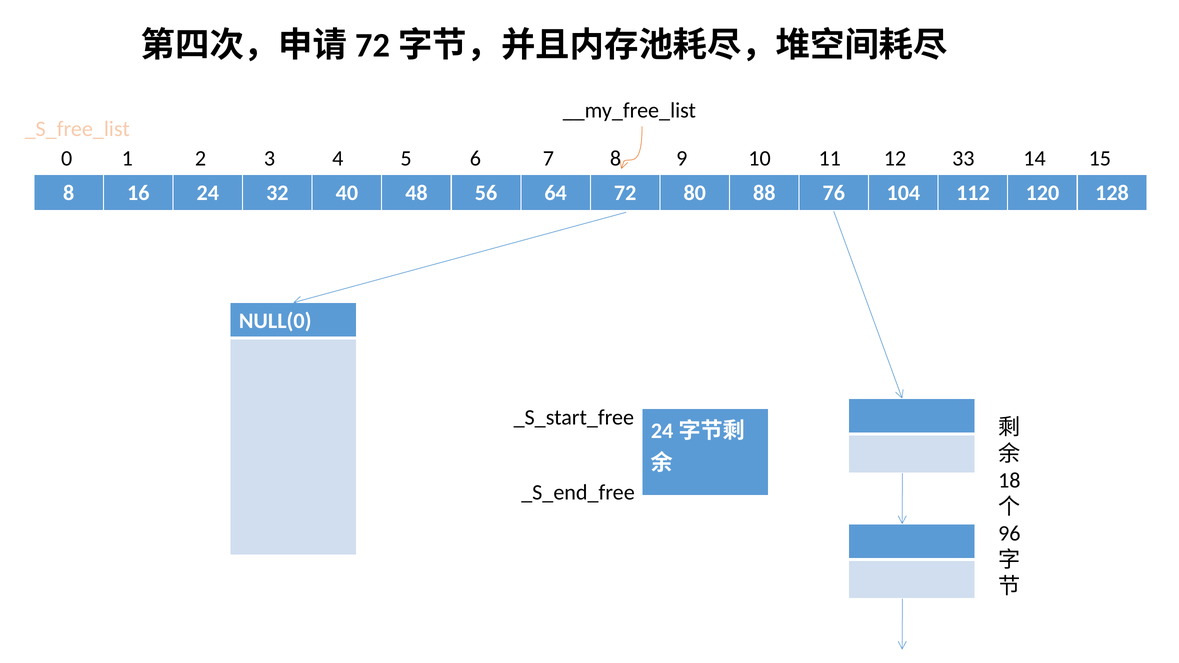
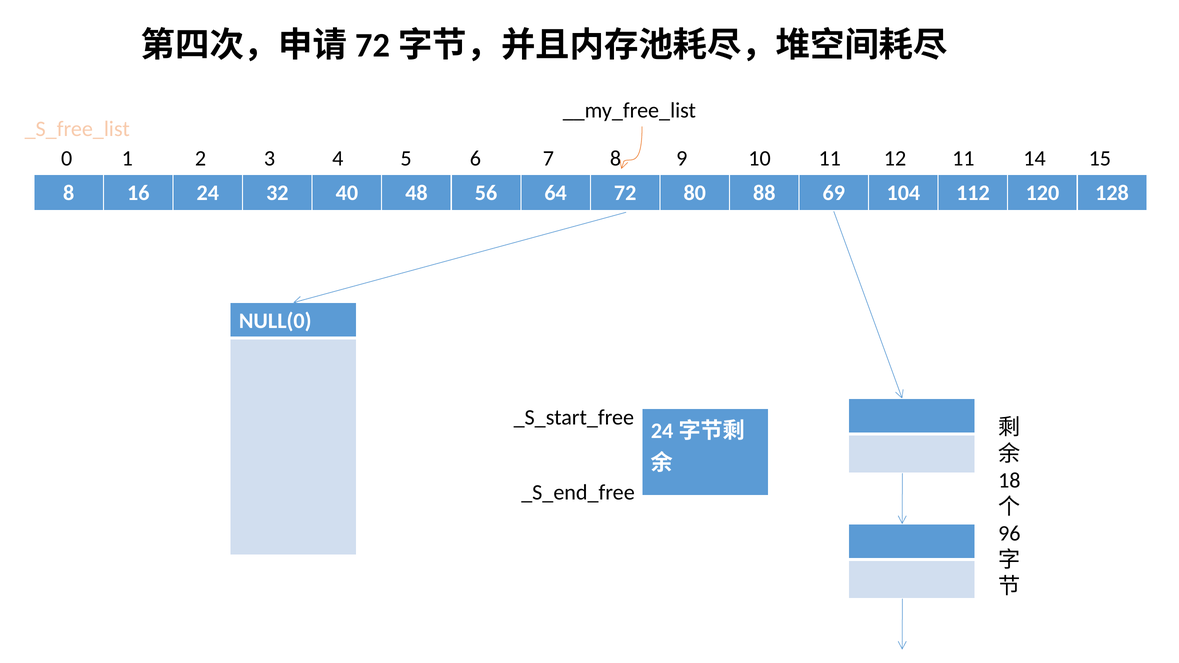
12 33: 33 -> 11 (963, 158)
76: 76 -> 69 (834, 193)
